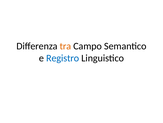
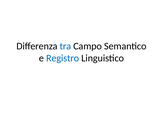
tra colour: orange -> blue (65, 46)
